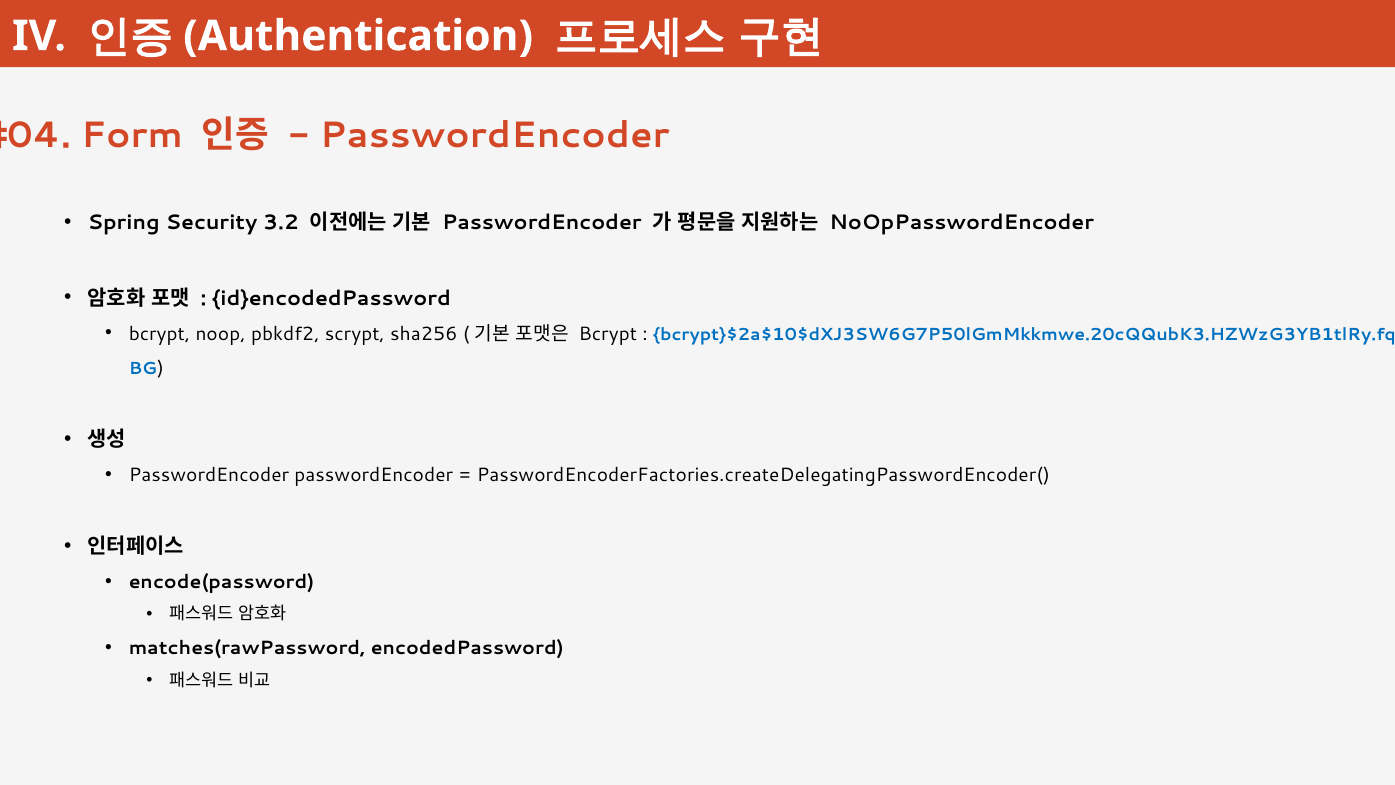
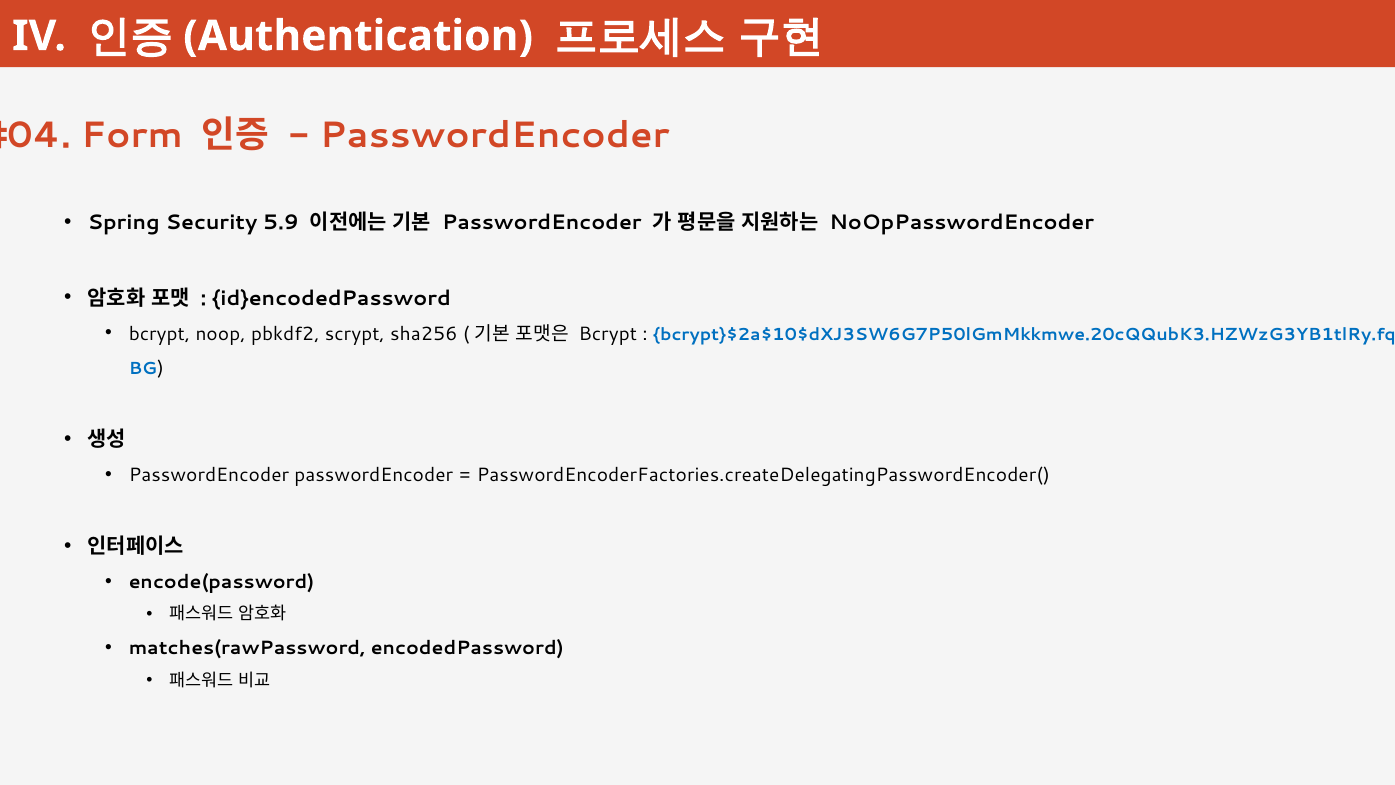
3.2: 3.2 -> 5.9 (281, 223)
